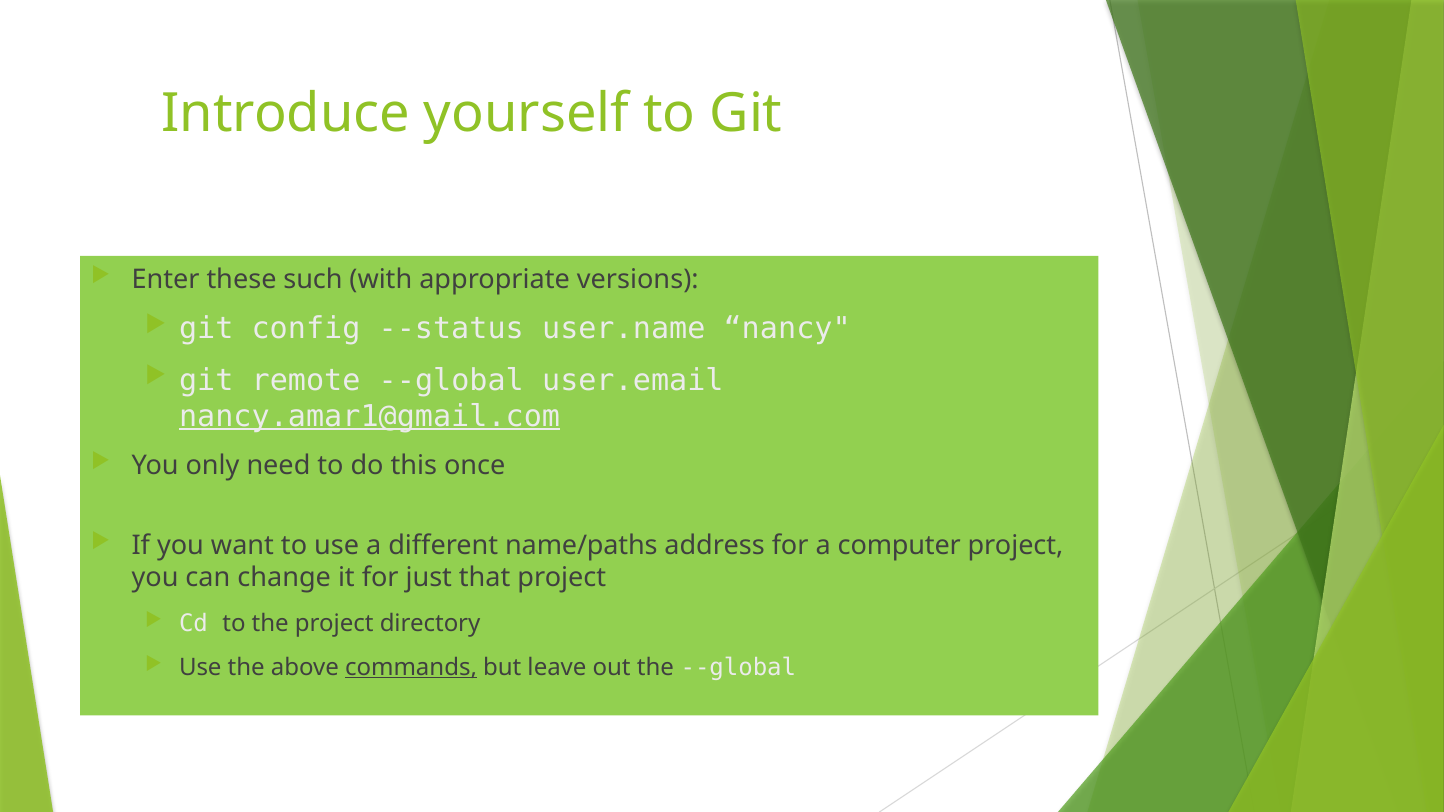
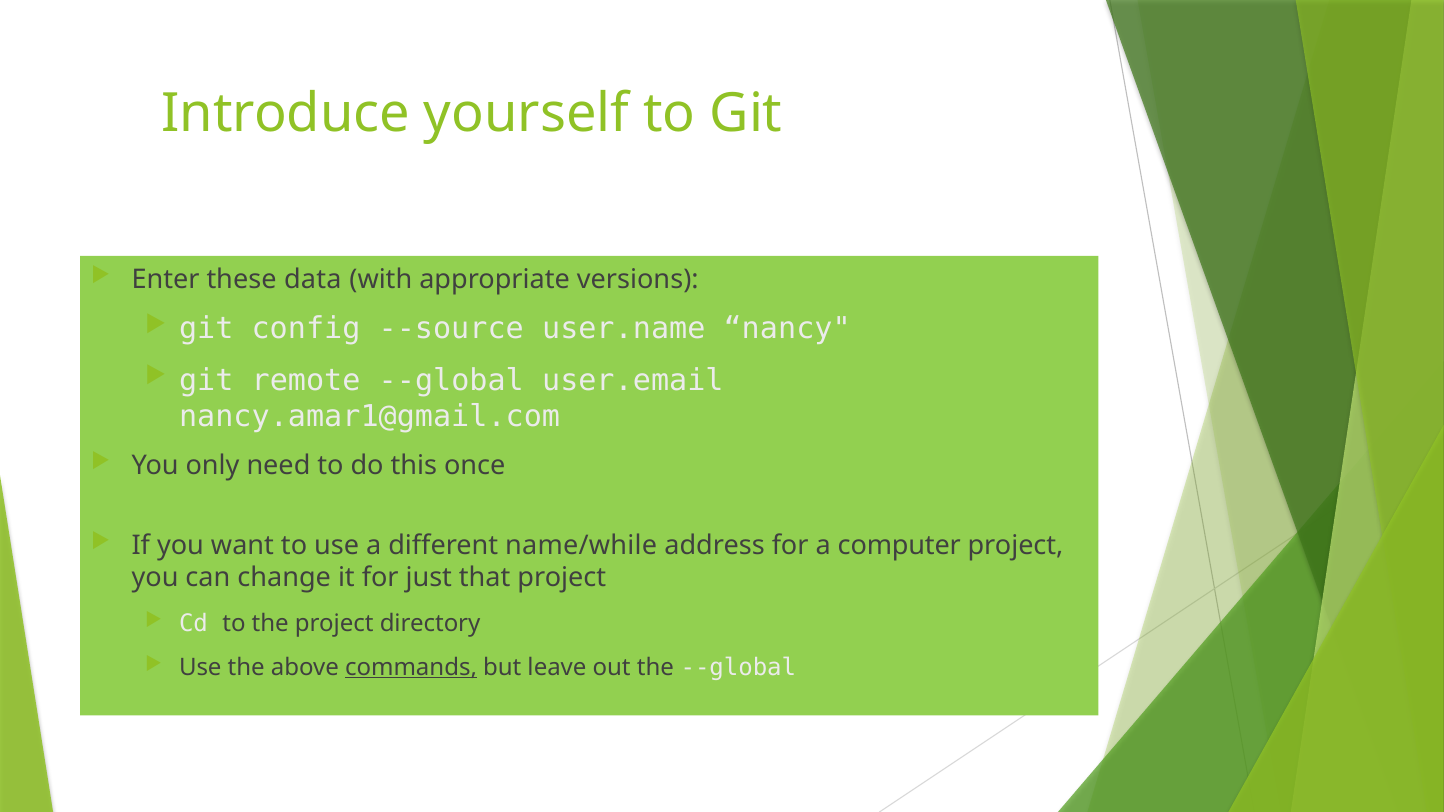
such: such -> data (313, 279)
--status: --status -> --source (451, 329)
nancy.amar1@gmail.com underline: present -> none (370, 416)
name/paths: name/paths -> name/while (581, 546)
